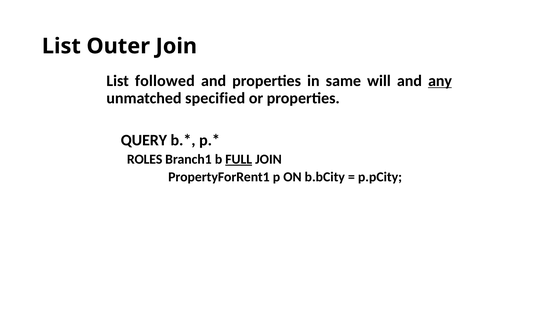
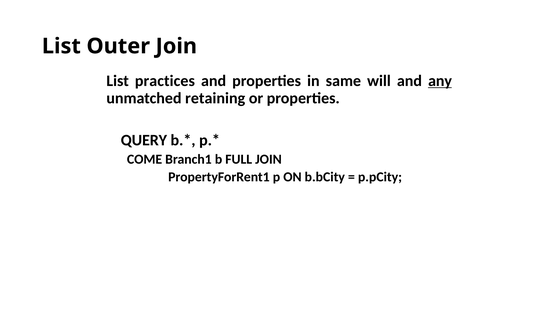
followed: followed -> practices (165, 81)
specified: specified -> retaining (215, 98)
ROLES: ROLES -> COME (145, 159)
FULL underline: present -> none (239, 159)
